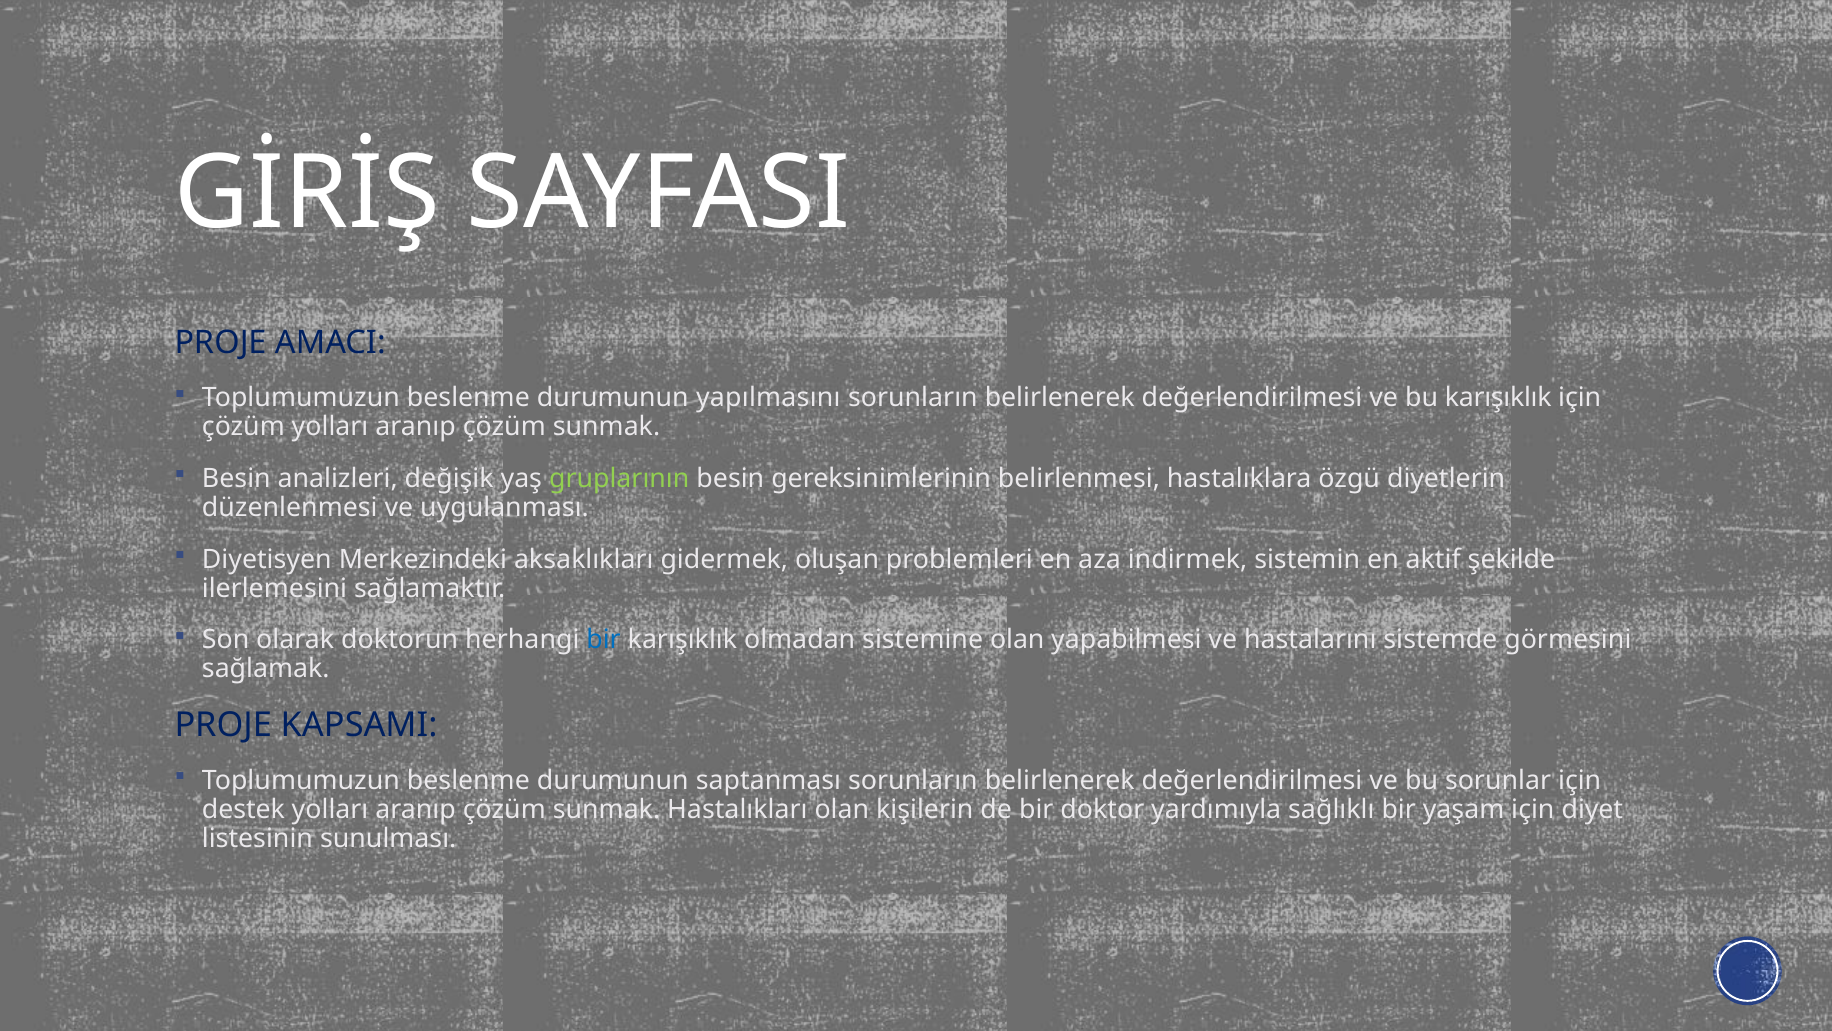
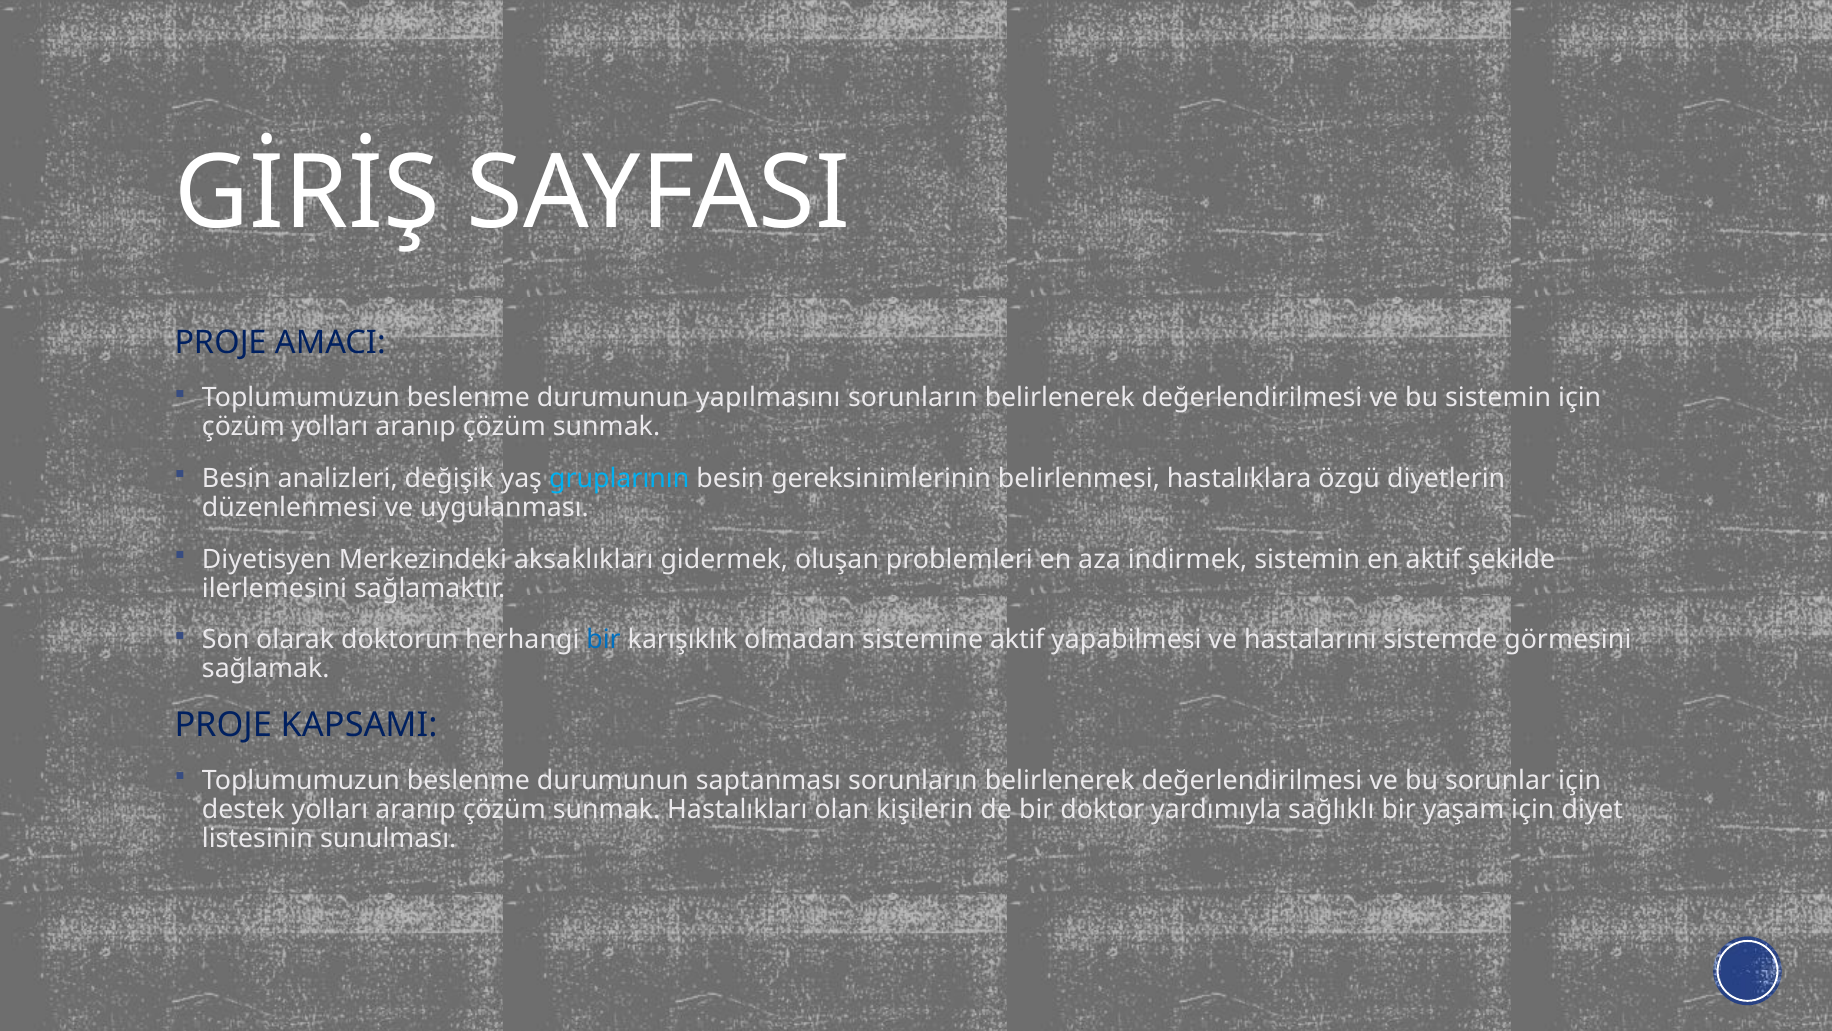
bu karışıklık: karışıklık -> sistemin (1498, 398)
gruplarının colour: light green -> light blue (619, 479)
sistemine olan: olan -> aktif (1017, 640)
